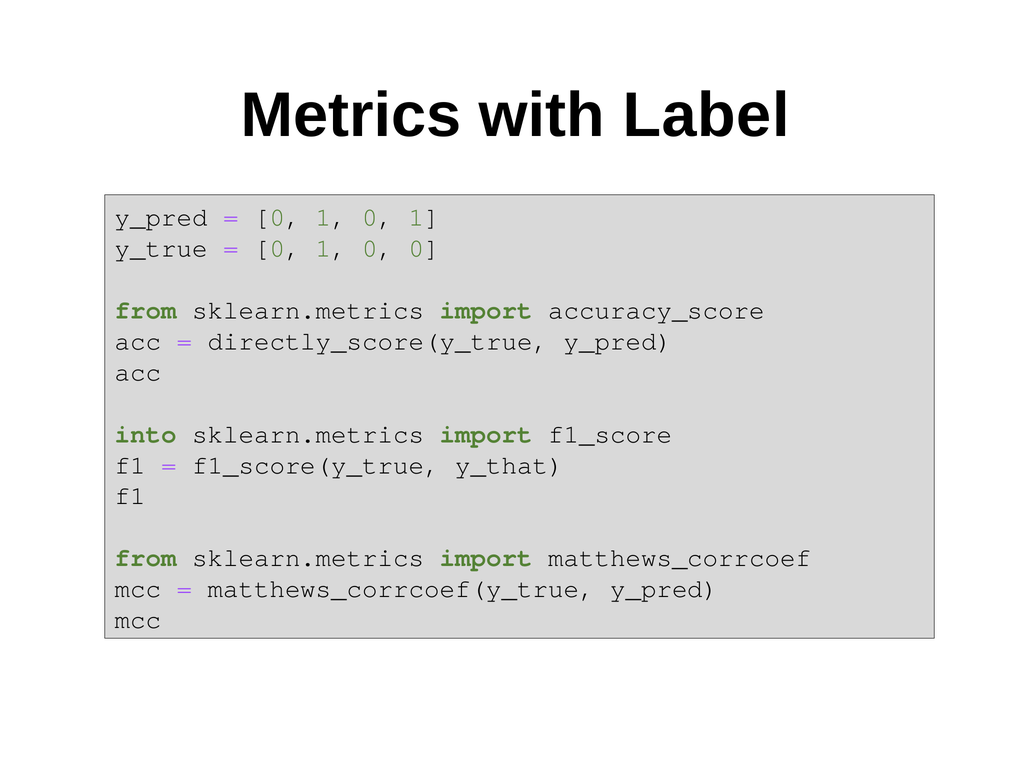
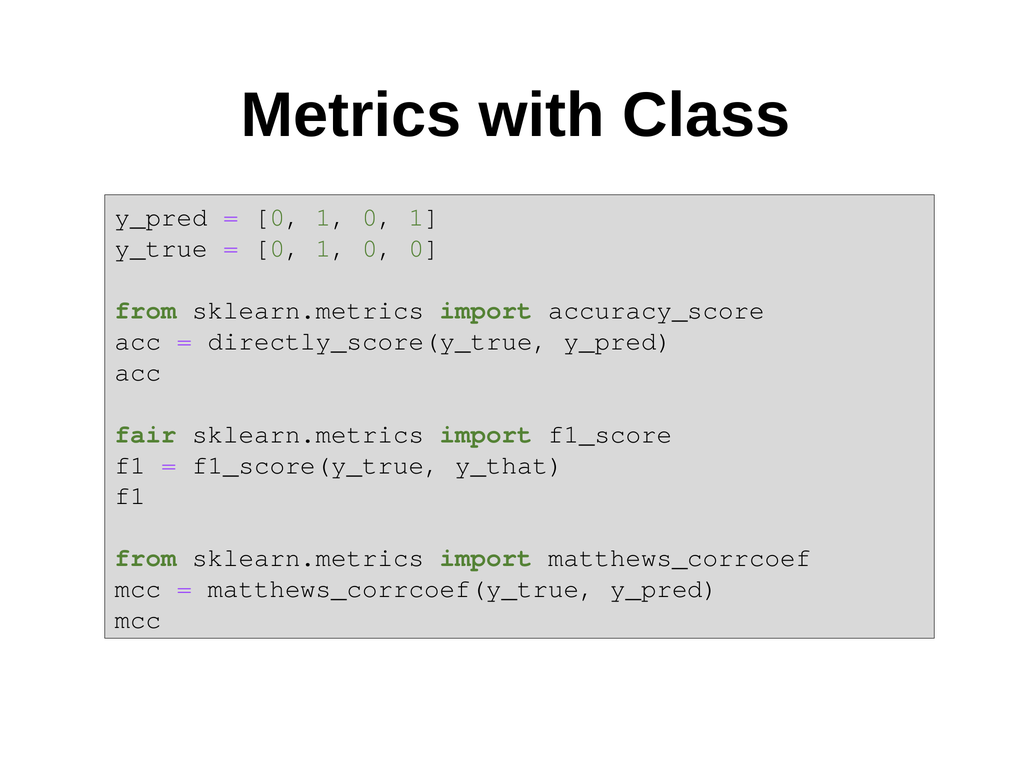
Label: Label -> Class (706, 116)
into: into -> fair (146, 434)
